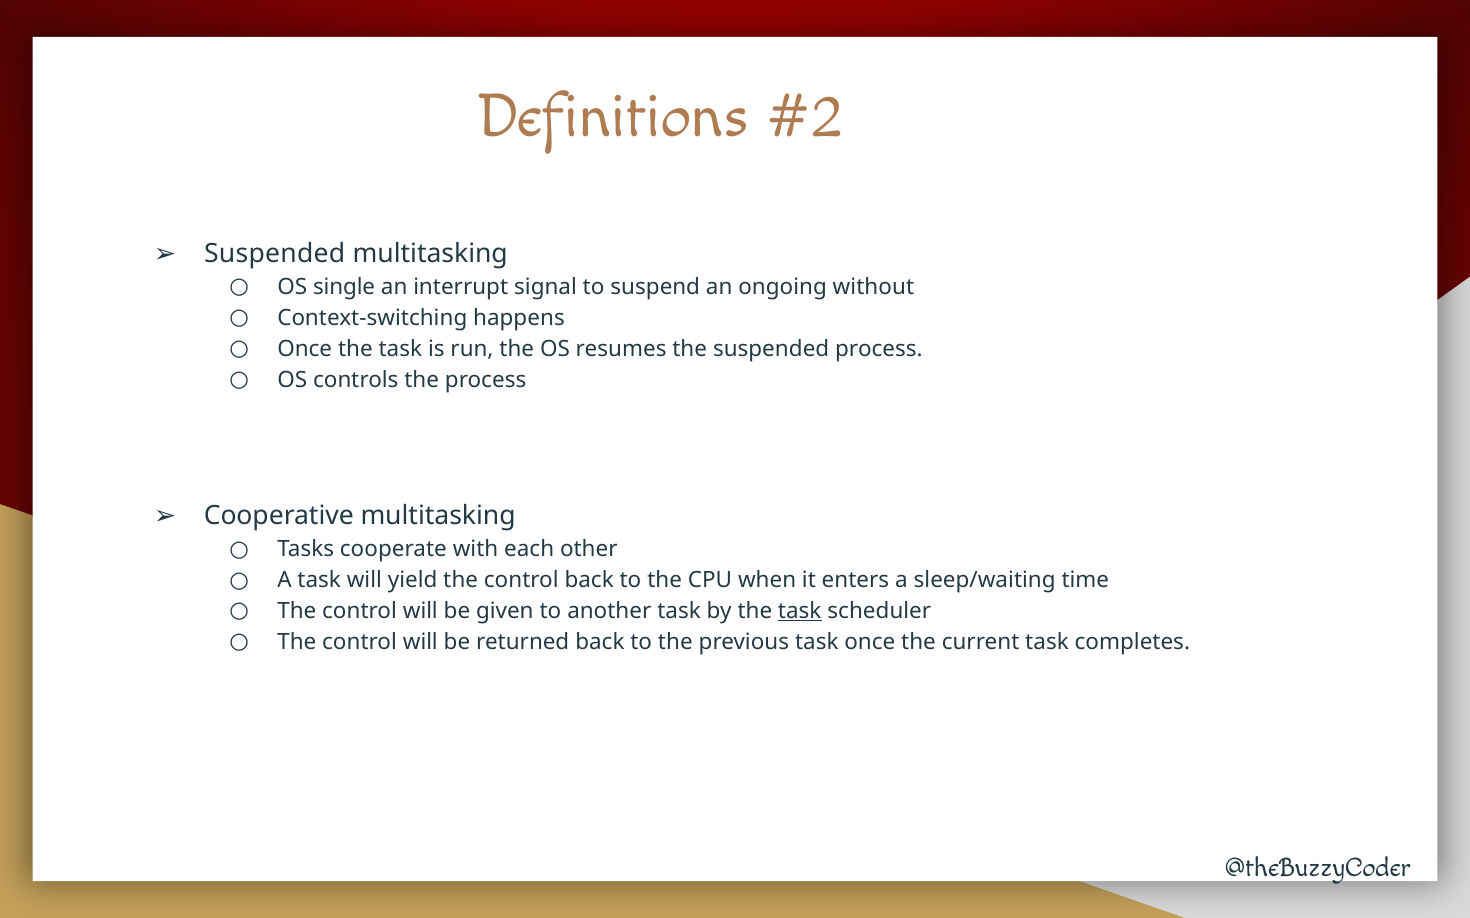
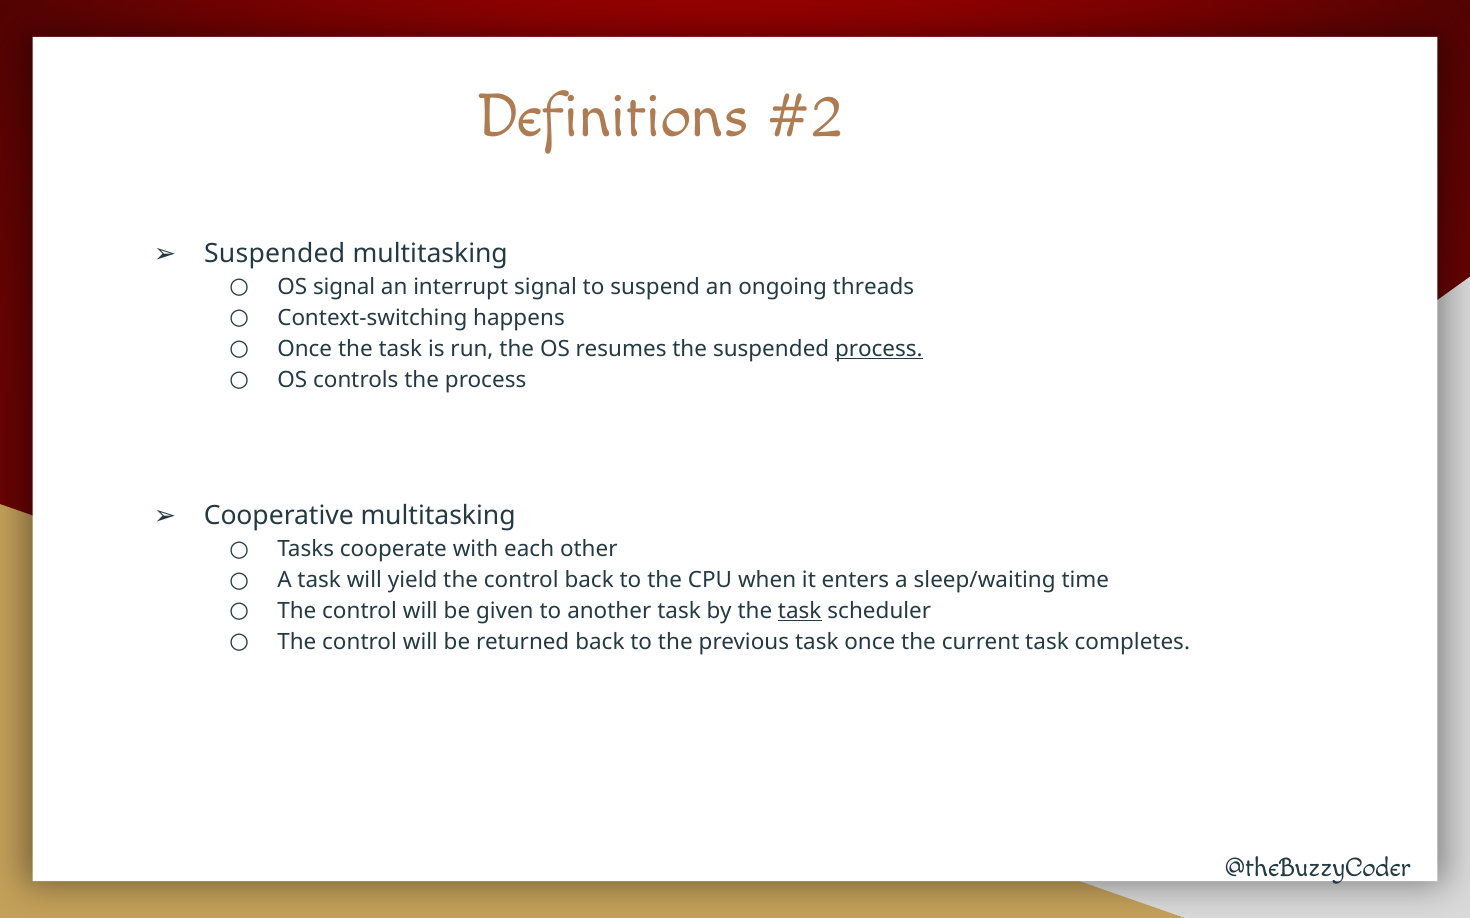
OS single: single -> signal (344, 287)
without: without -> threads (873, 287)
process underline: none -> present (879, 349)
